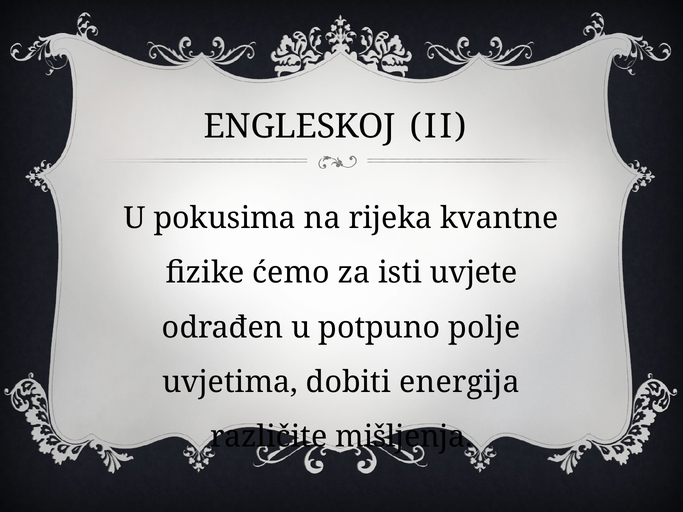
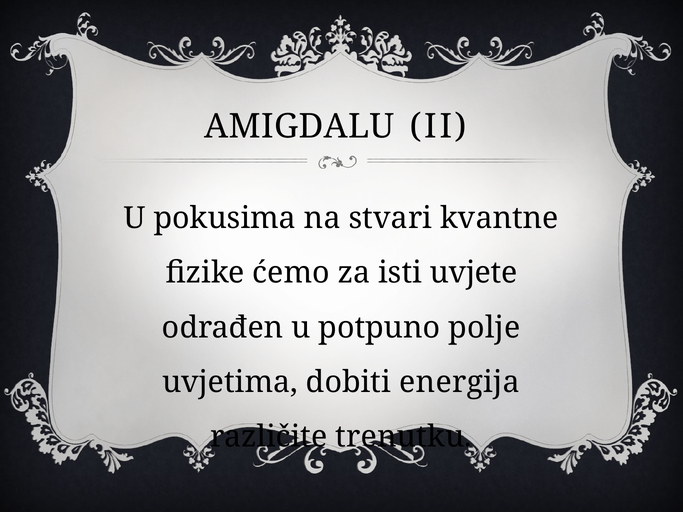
ENGLESKOJ: ENGLESKOJ -> AMIGDALU (299, 126)
rijeka: rijeka -> stvari (390, 218)
mišljenja: mišljenja -> trenutku (404, 437)
